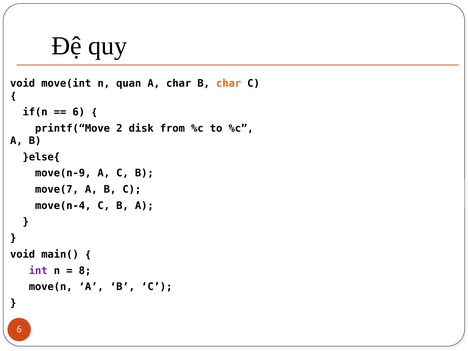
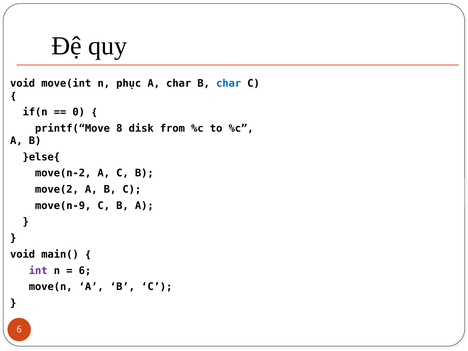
quan: quan -> phục (129, 83)
char colour: orange -> blue (229, 83)
6: 6 -> 0 (79, 112)
2: 2 -> 8 (119, 128)
move(n-9: move(n-9 -> move(n-2 (63, 173)
move(7: move(7 -> move(2 (57, 189)
move(n-4: move(n-4 -> move(n-9 (63, 206)
8: 8 -> 6 (85, 271)
